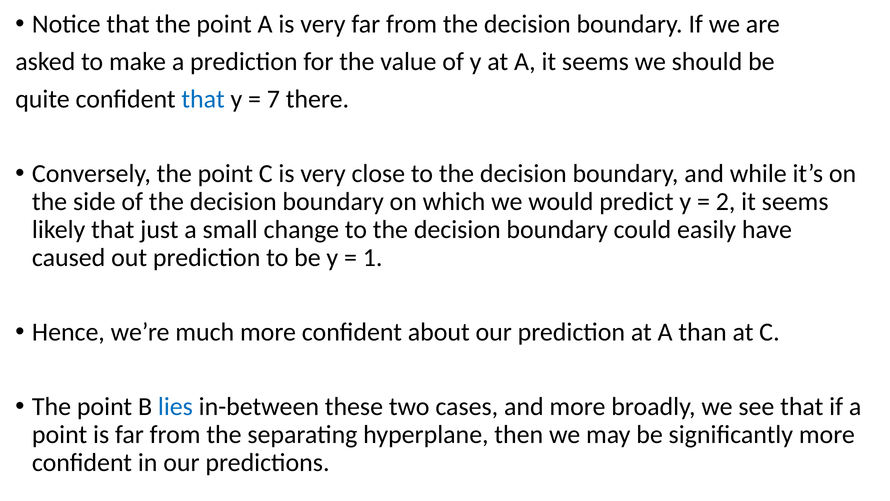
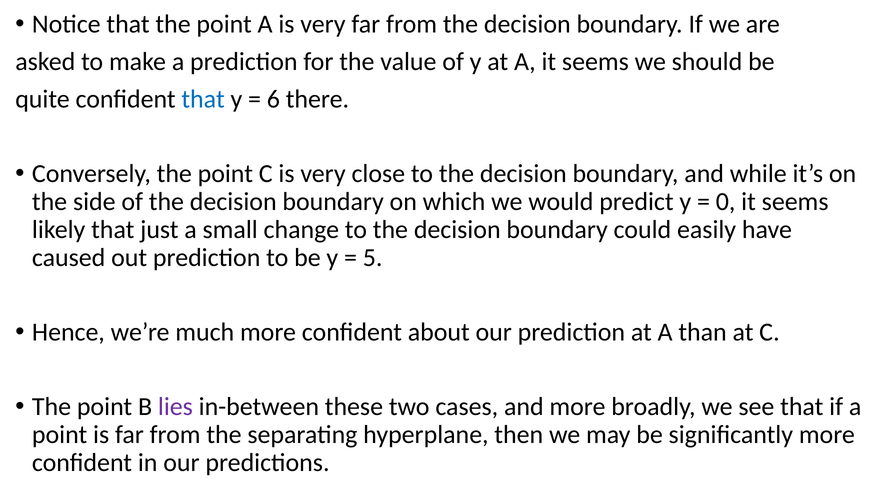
7: 7 -> 6 (273, 99)
2: 2 -> 0 (726, 201)
1: 1 -> 5 (373, 257)
lies colour: blue -> purple (175, 406)
